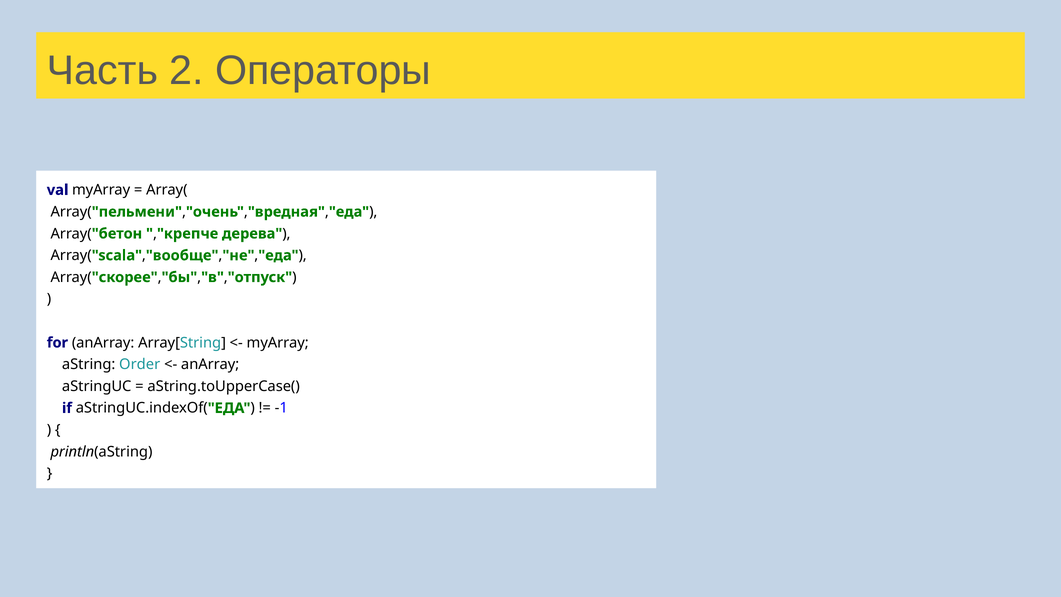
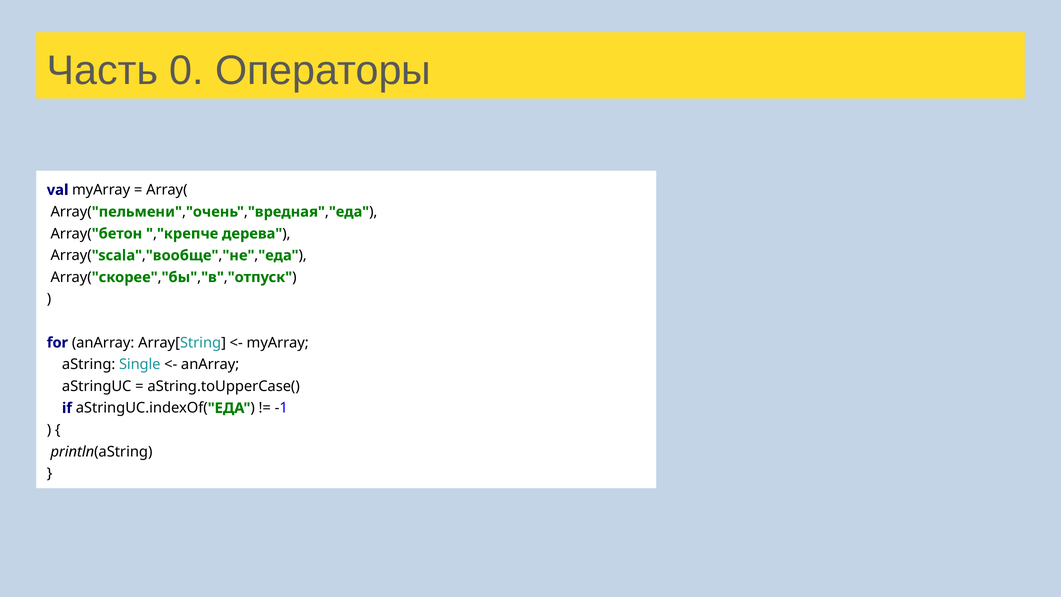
2: 2 -> 0 (187, 70)
Order: Order -> Single (140, 364)
